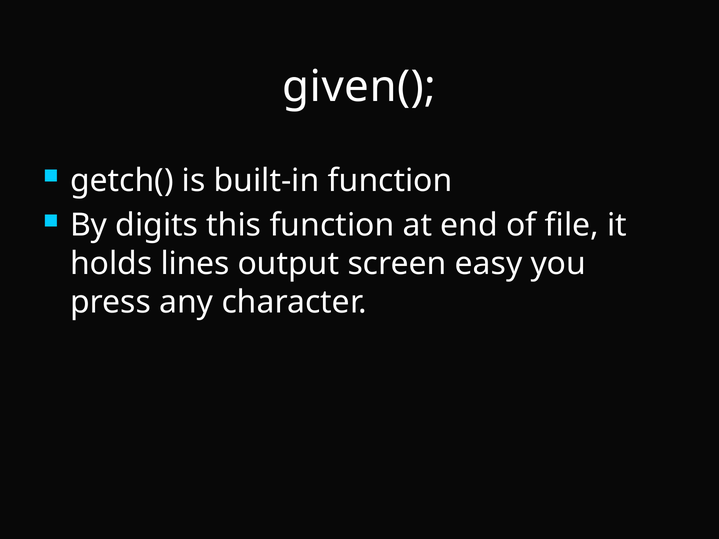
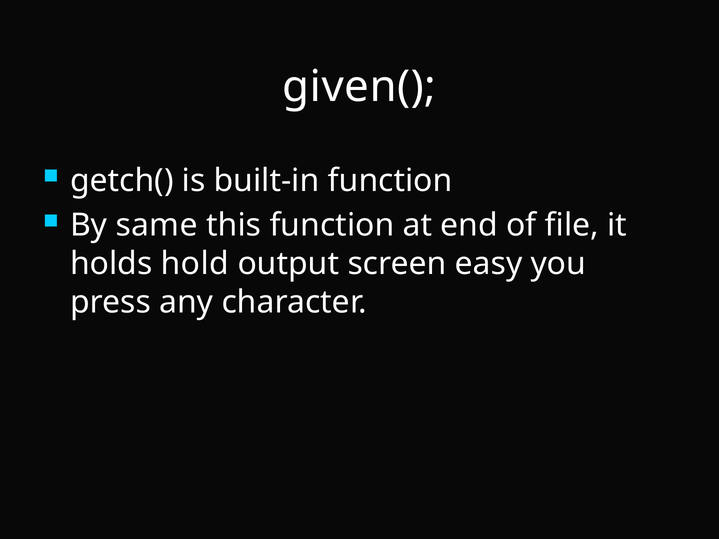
digits: digits -> same (157, 226)
lines: lines -> hold (195, 264)
